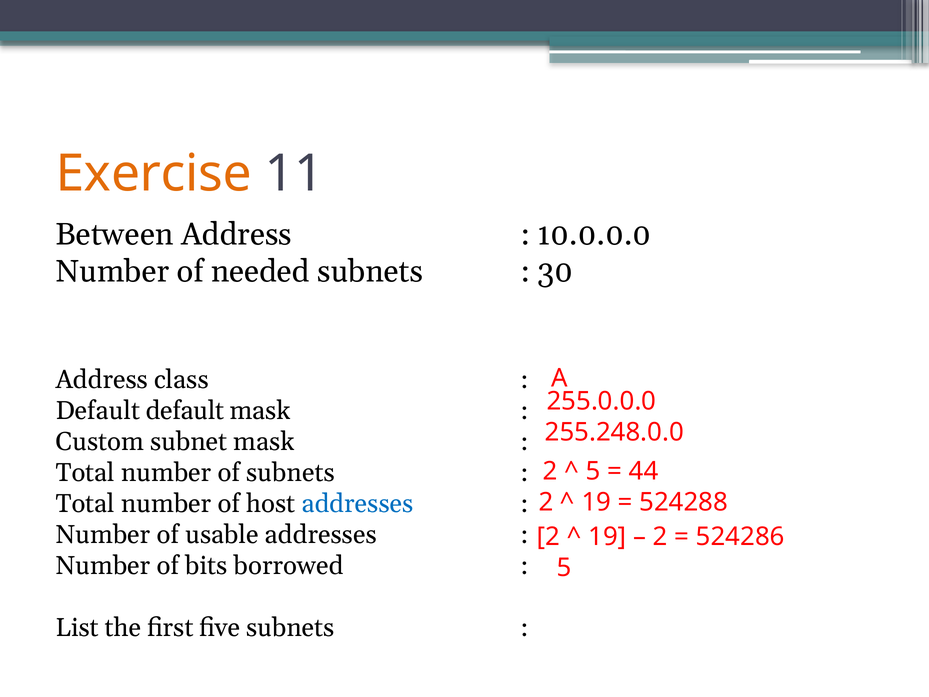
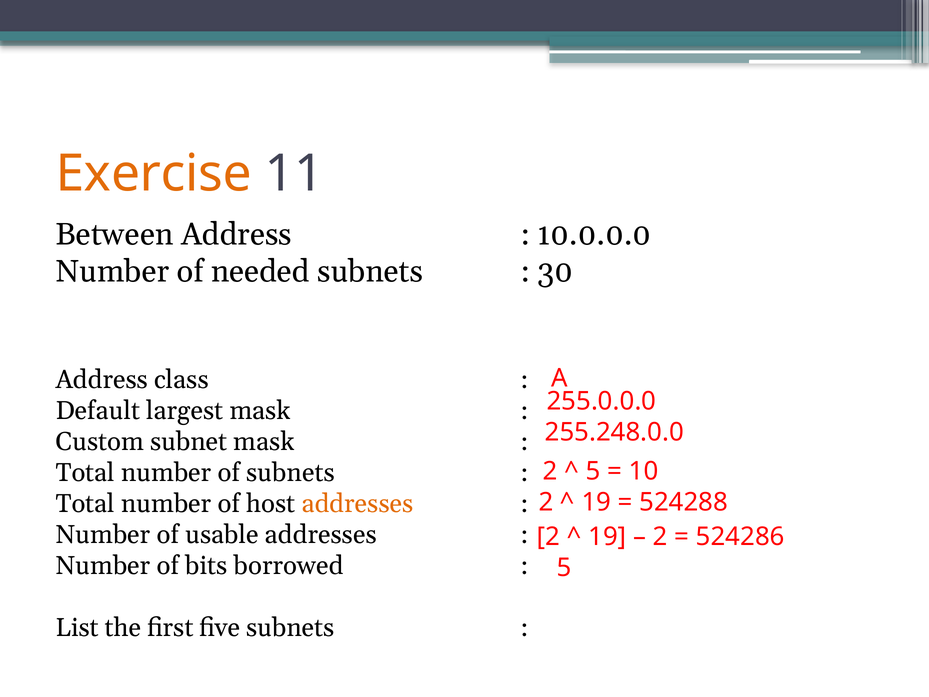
Default default: default -> largest (185, 411)
44: 44 -> 10 (644, 471)
addresses colour: blue -> orange (357, 503)
